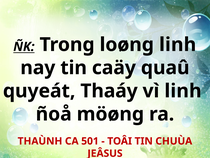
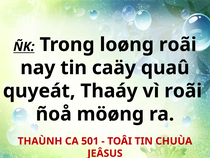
loøng linh: linh -> roãi (178, 44)
vì linh: linh -> roãi (183, 91)
